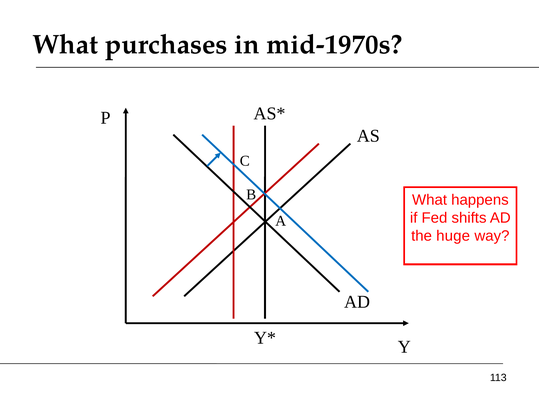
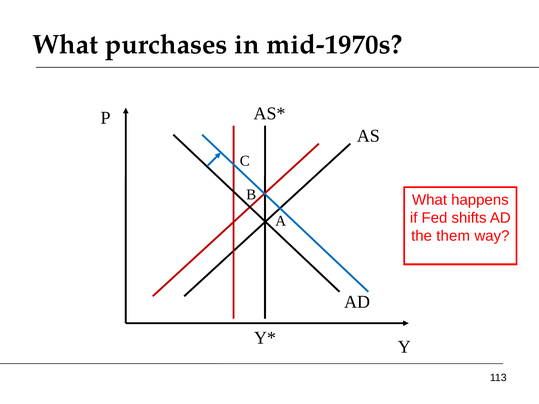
huge: huge -> them (453, 236)
